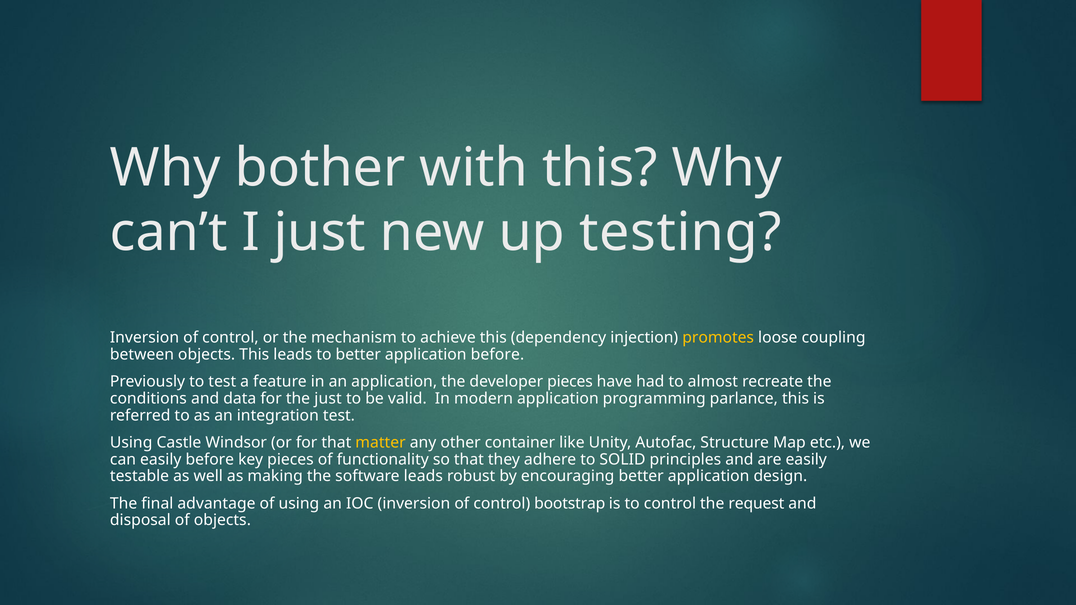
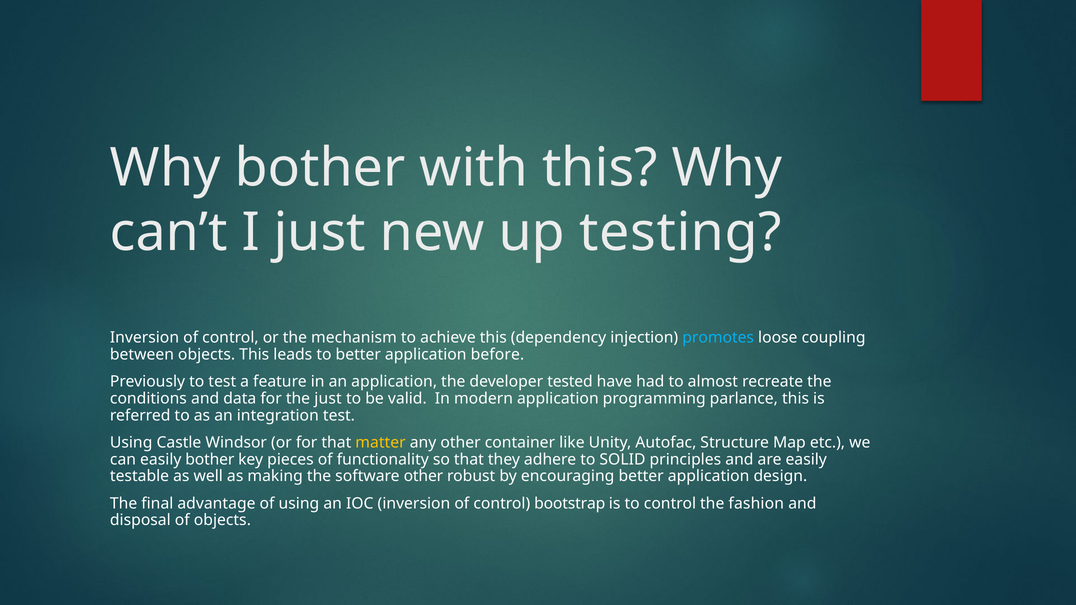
promotes colour: yellow -> light blue (718, 338)
developer pieces: pieces -> tested (570, 382)
easily before: before -> bother (210, 460)
software leads: leads -> other (423, 477)
request: request -> fashion (756, 504)
